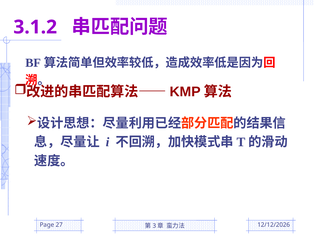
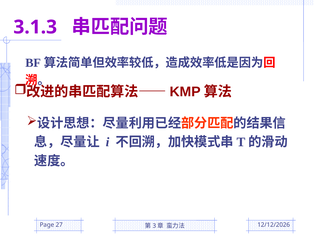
3.1.2: 3.1.2 -> 3.1.3 (35, 27)
